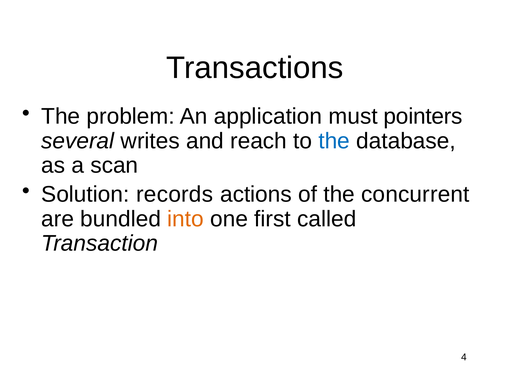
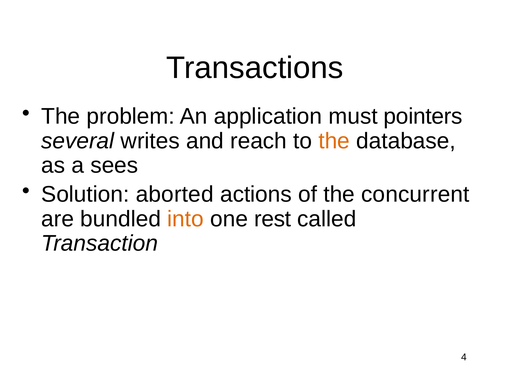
the colour: blue -> orange (334, 141)
scan: scan -> sees (114, 166)
records: records -> aborted (175, 195)
first: first -> rest (273, 219)
